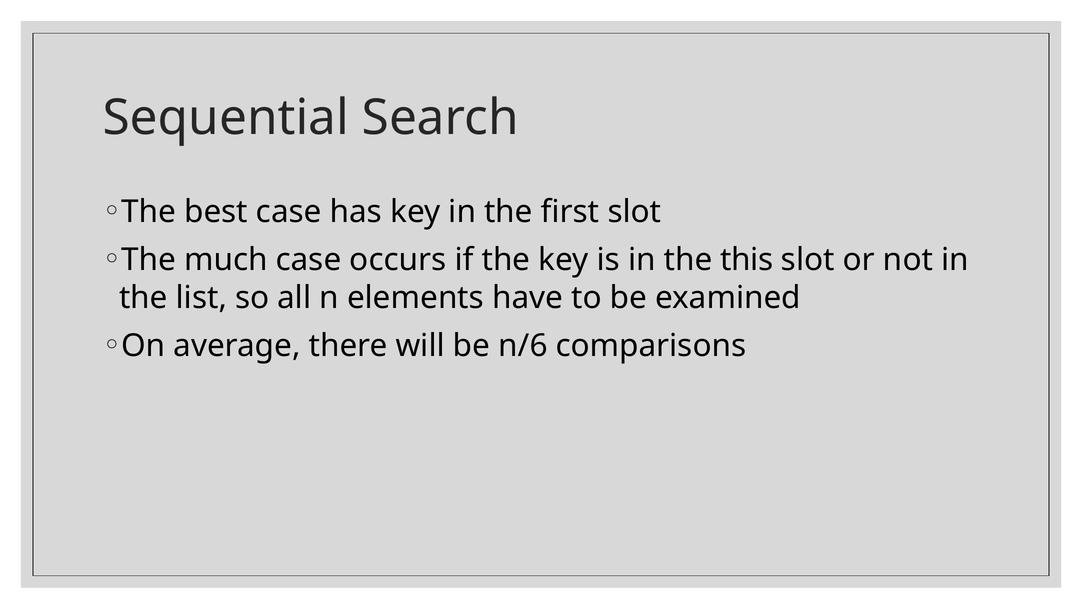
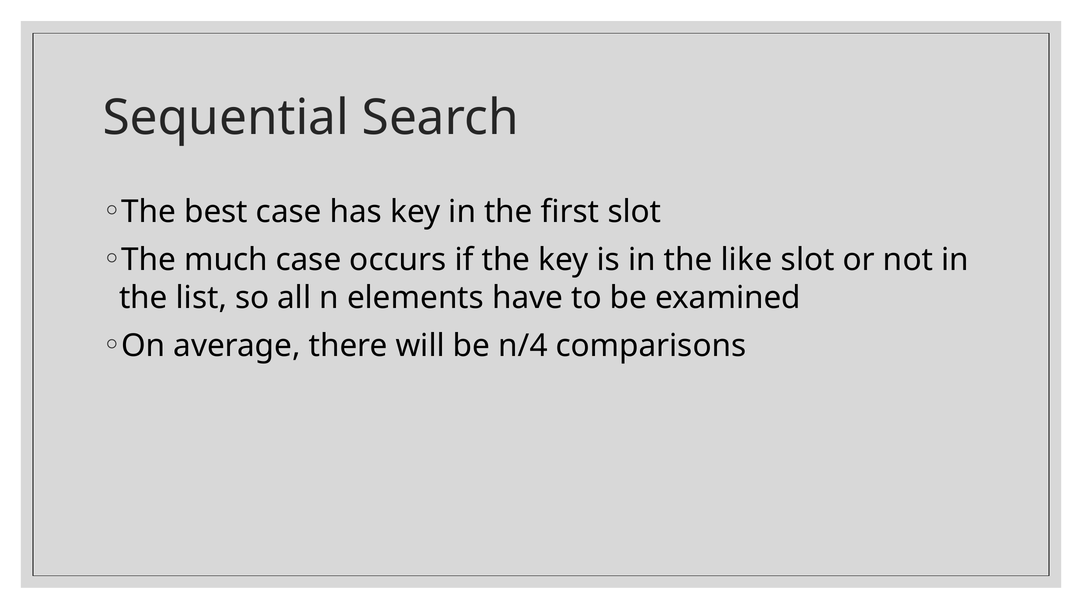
this: this -> like (746, 260)
n/6: n/6 -> n/4 (523, 345)
